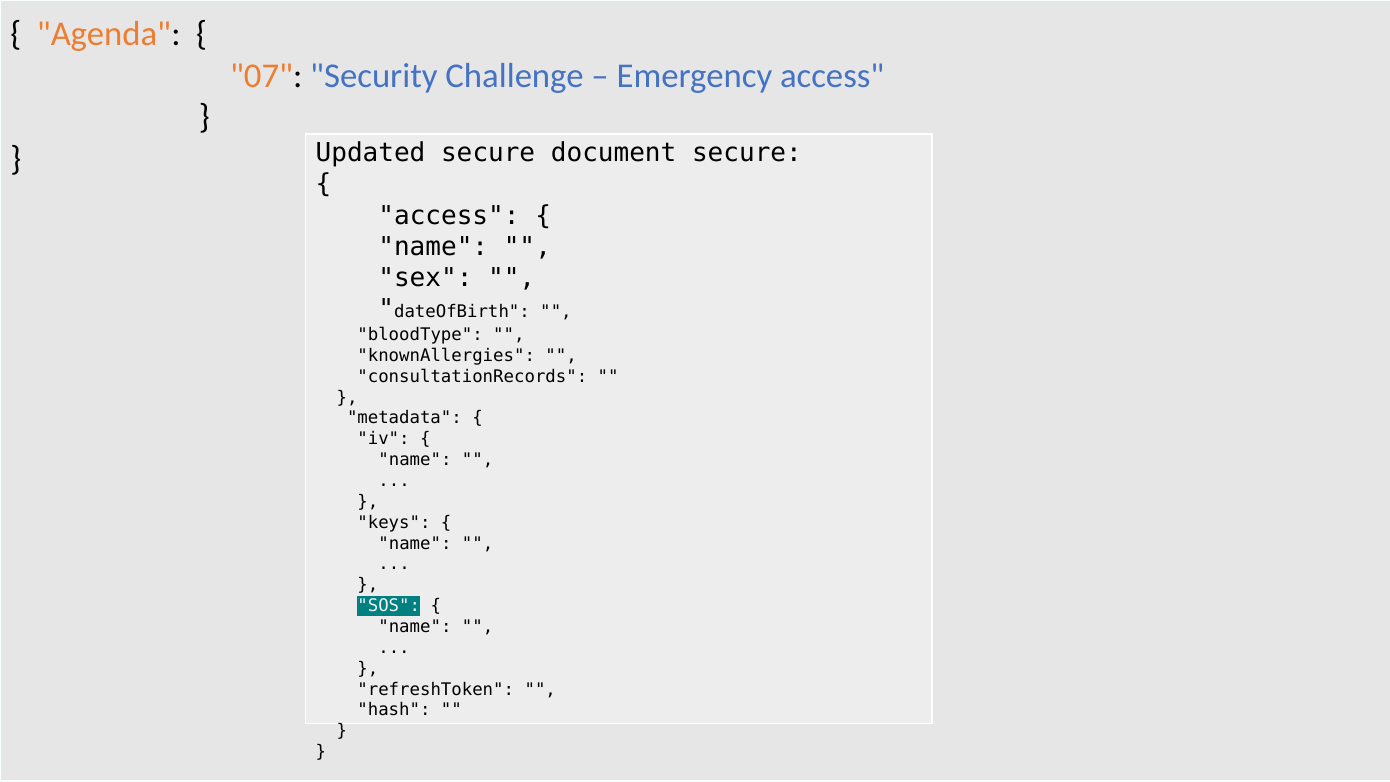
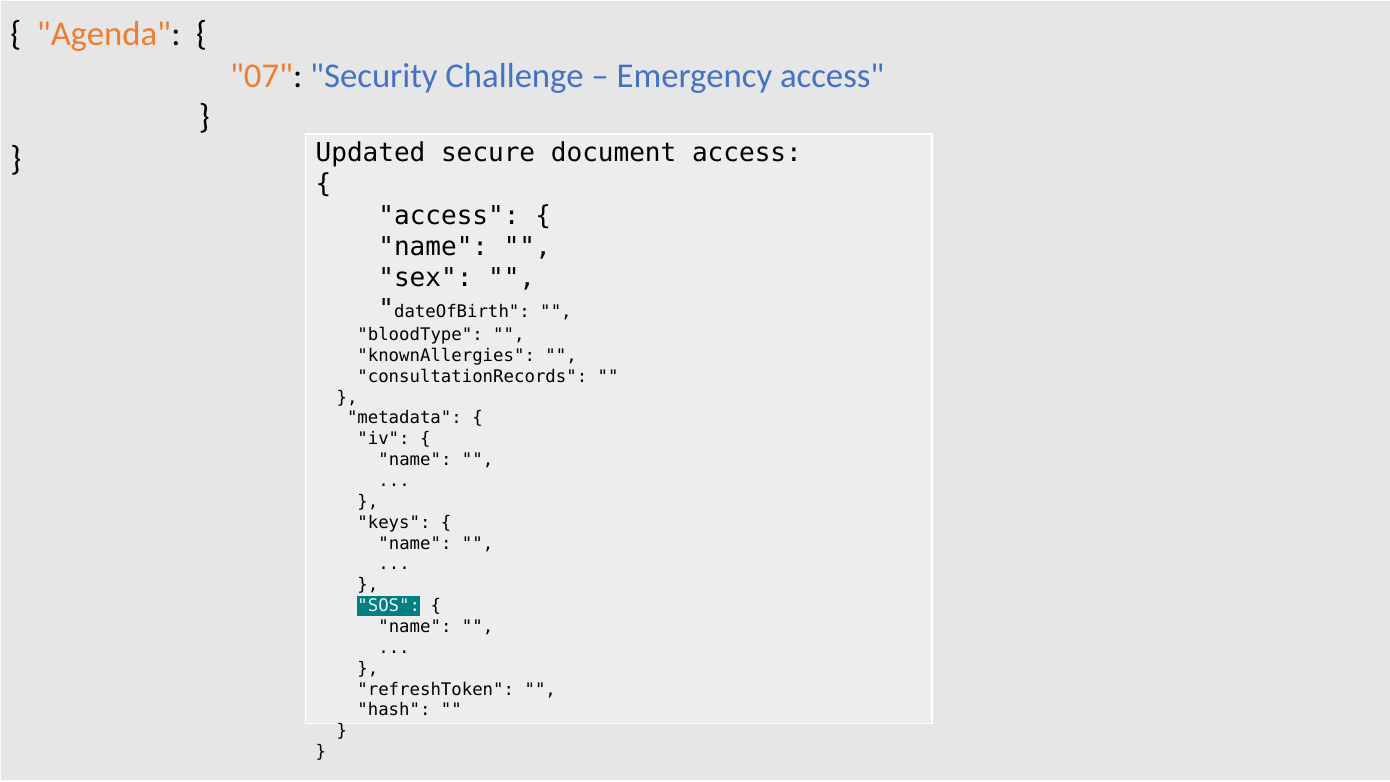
document secure: secure -> access (747, 153)
